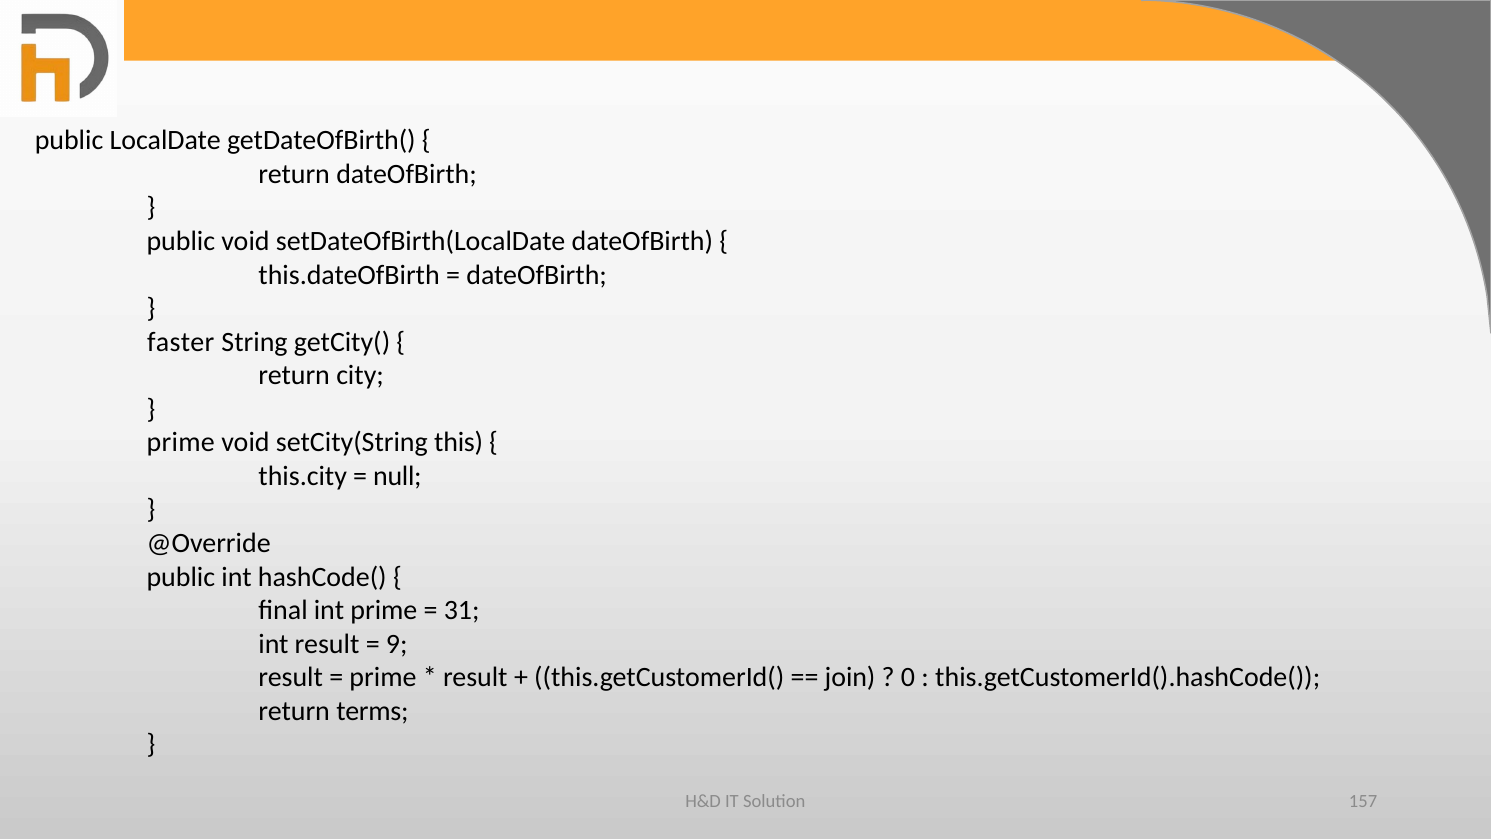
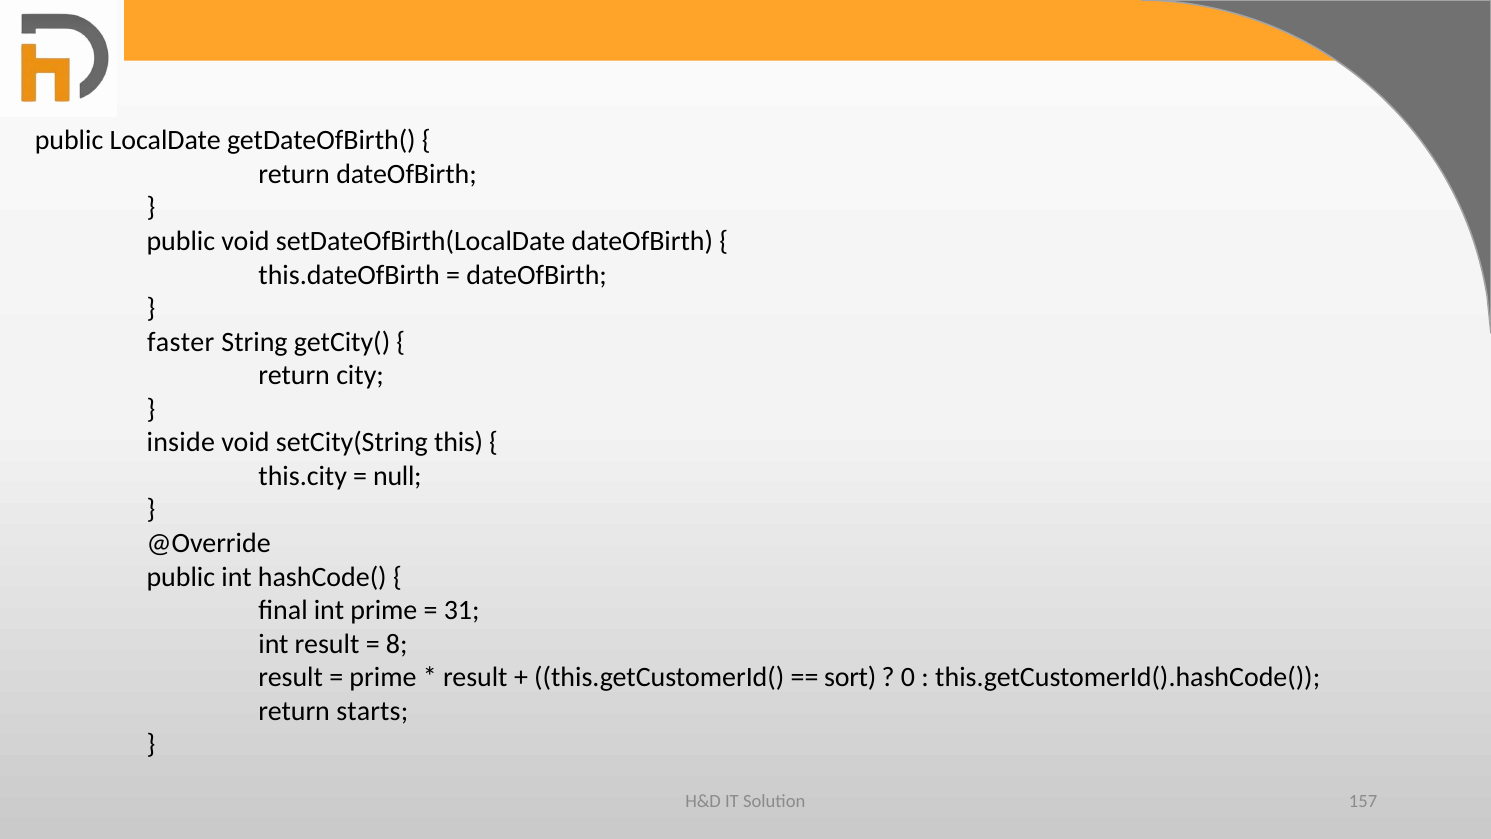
prime: prime -> inside (181, 442)
9: 9 -> 8 (397, 644)
join: join -> sort (850, 677)
terms: terms -> starts (372, 711)
